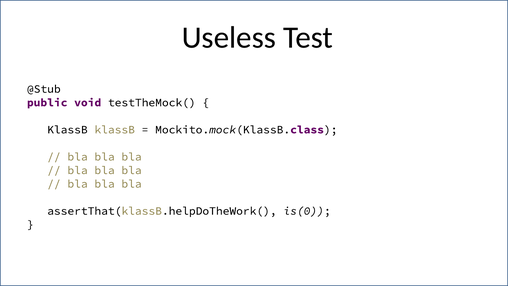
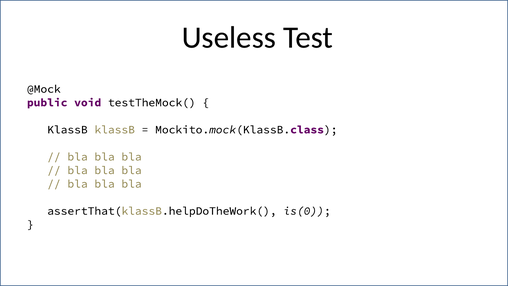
@Stub: @Stub -> @Mock (44, 89)
